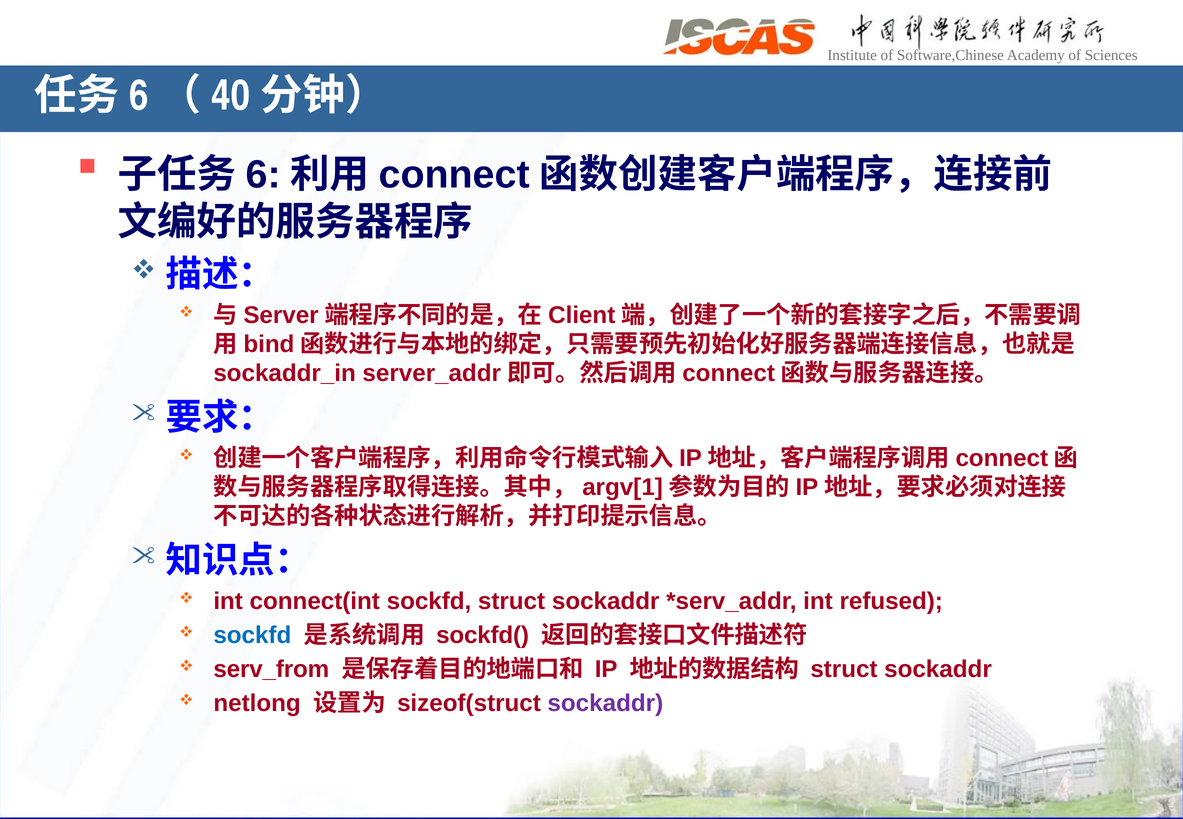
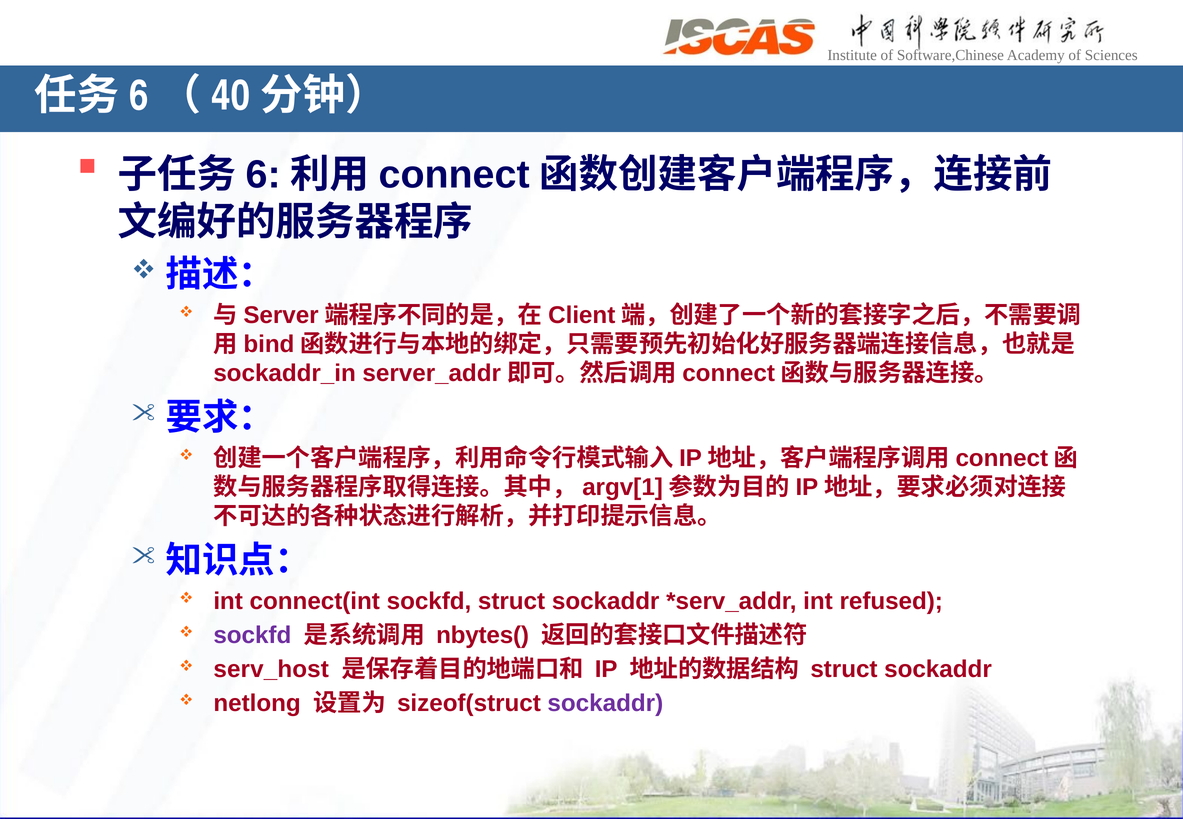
sockfd colour: blue -> purple (252, 635)
sockfd(: sockfd( -> nbytes( (483, 635)
serv_from: serv_from -> serv_host (271, 669)
